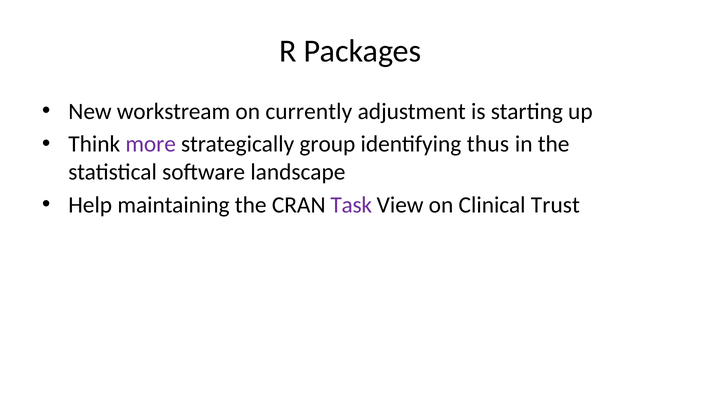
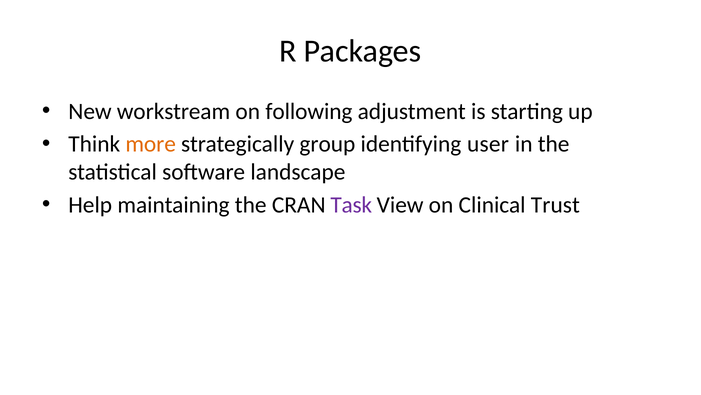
currently: currently -> following (309, 111)
more colour: purple -> orange (151, 144)
thus: thus -> user (488, 144)
